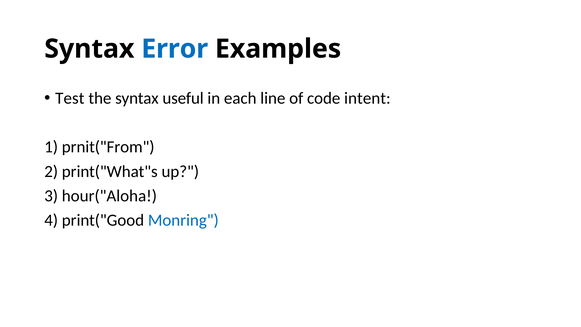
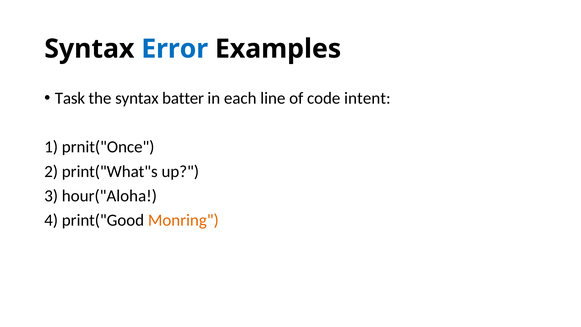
Test: Test -> Task (70, 98)
useful: useful -> batter (183, 98)
prnit("From: prnit("From -> prnit("Once (108, 147)
Monring colour: blue -> orange (183, 220)
